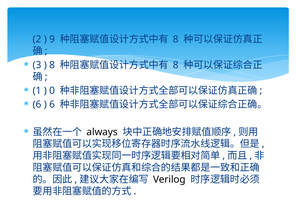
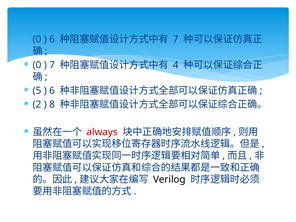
2: 2 -> 0 (37, 39)
9: 9 -> 6 (52, 39)
8: 8 -> 7 (176, 39)
3: 3 -> 0 (37, 65)
8: 8 -> 7 (52, 65)
8: 8 -> 4 (176, 65)
1: 1 -> 5 (37, 91)
0: 0 -> 6 (52, 91)
6: 6 -> 2 (37, 104)
6: 6 -> 8 (52, 104)
always colour: black -> red (102, 132)
